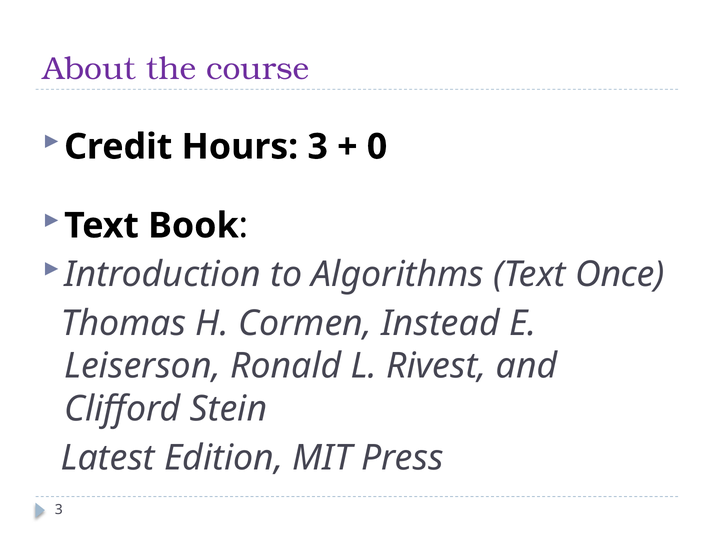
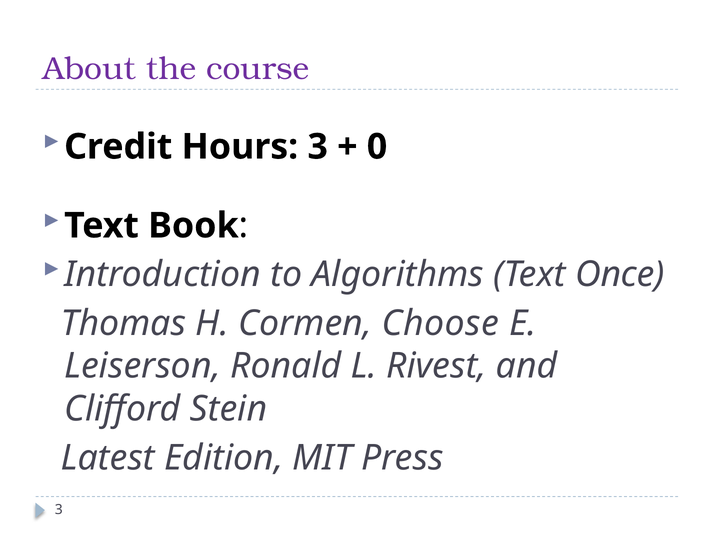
Instead: Instead -> Choose (440, 323)
